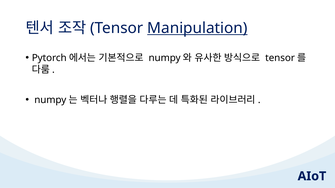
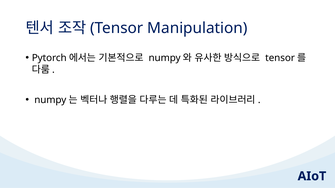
Manipulation underline: present -> none (197, 28)
